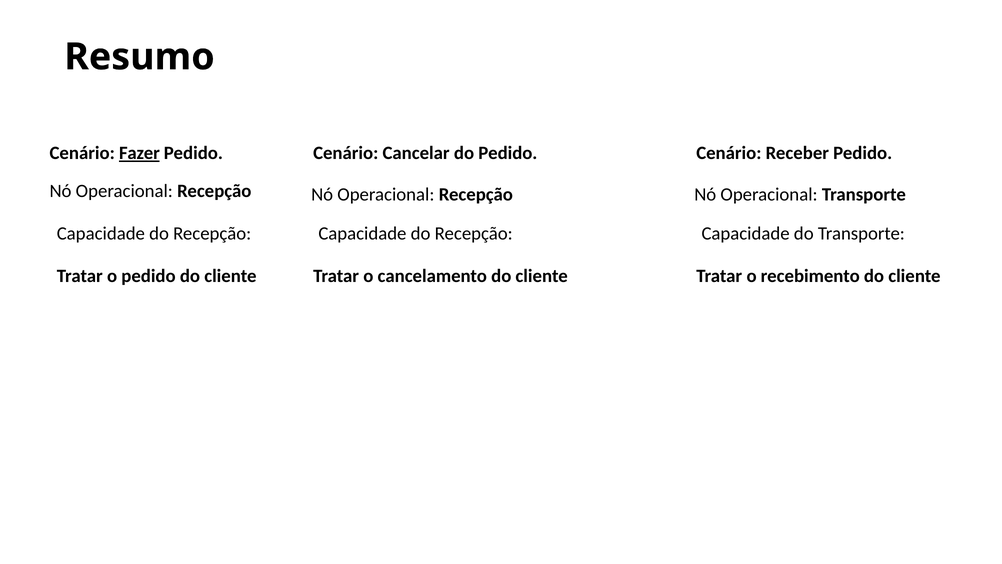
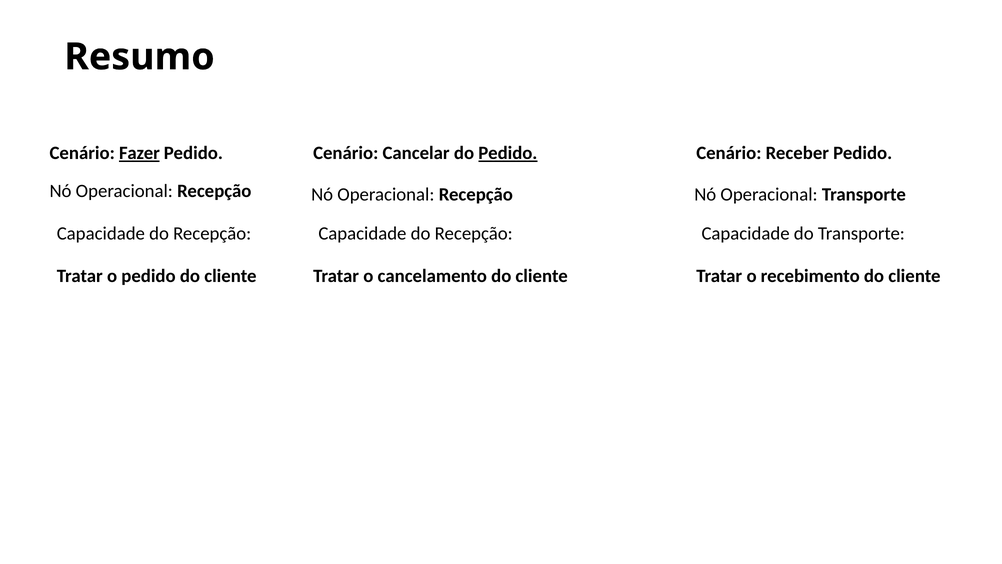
Pedido underline: none -> present (508, 153)
